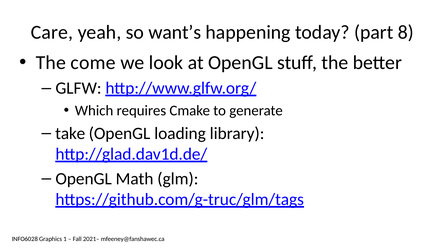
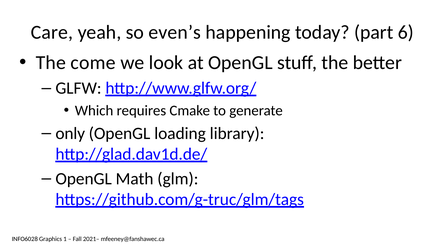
want’s: want’s -> even’s (175, 32)
8: 8 -> 6 (406, 32)
take: take -> only (70, 134)
